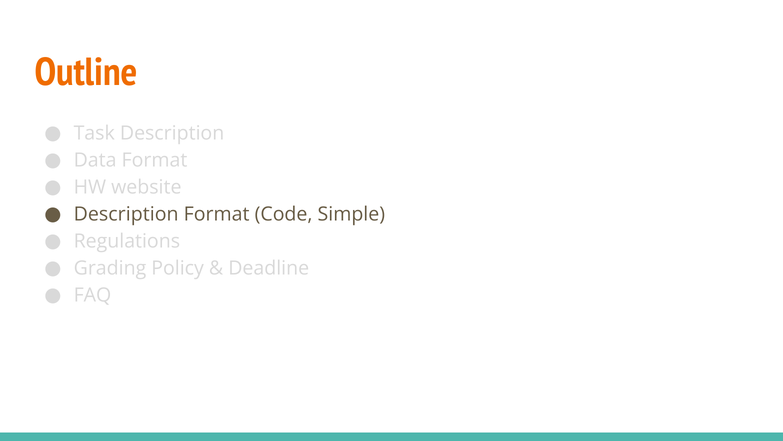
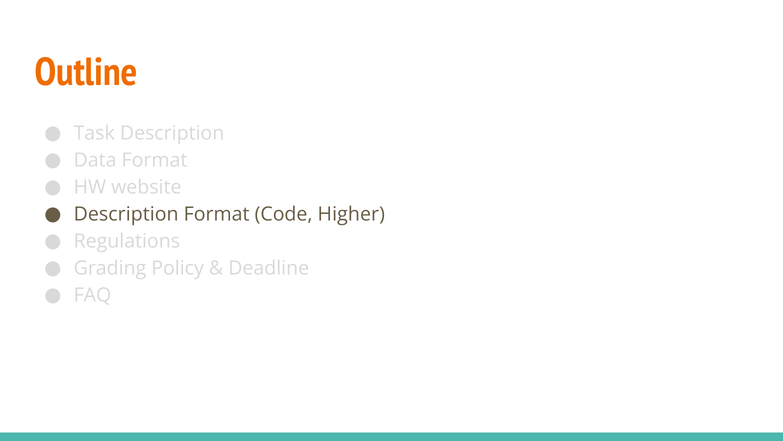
Simple: Simple -> Higher (351, 214)
